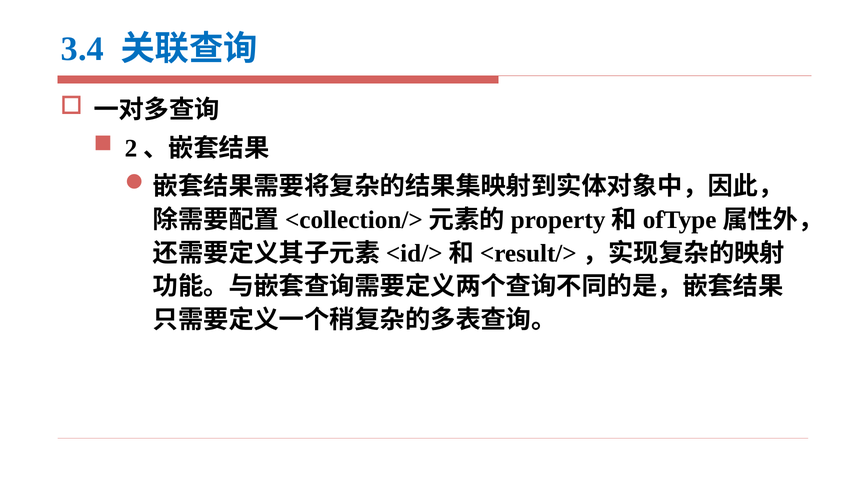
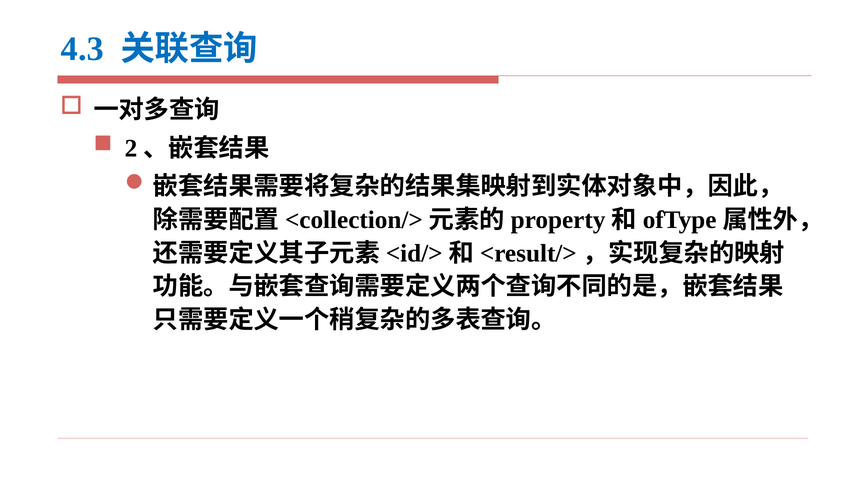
3.4: 3.4 -> 4.3 (82, 49)
